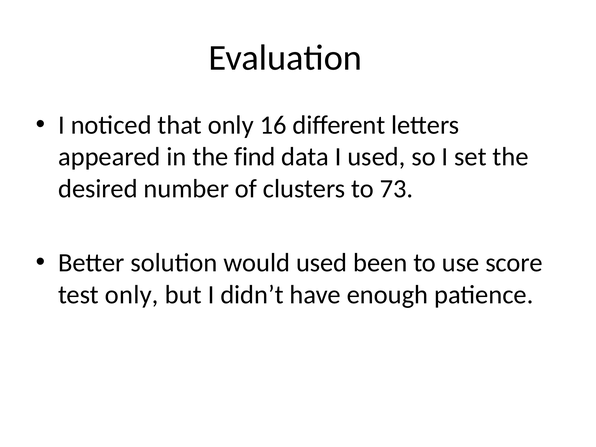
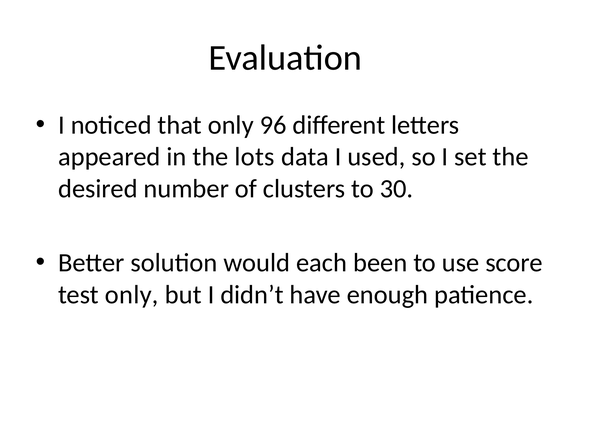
16: 16 -> 96 (273, 125)
find: find -> lots (255, 157)
73: 73 -> 30 (396, 189)
would used: used -> each (322, 263)
